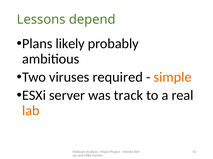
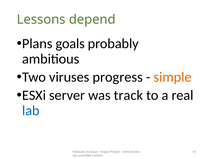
likely: likely -> goals (70, 44)
required: required -> progress (118, 77)
lab colour: orange -> blue (31, 111)
